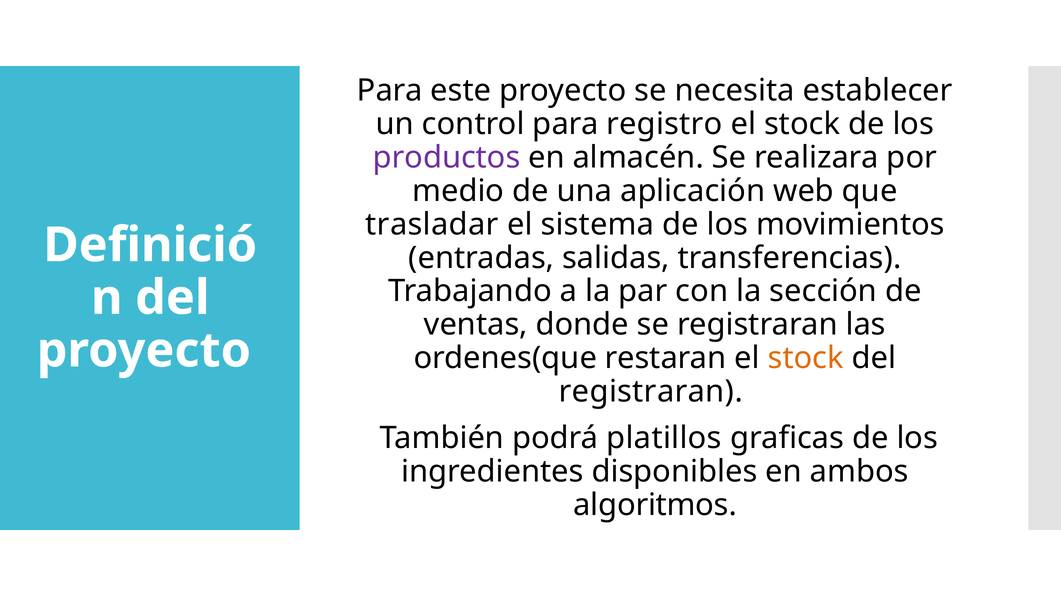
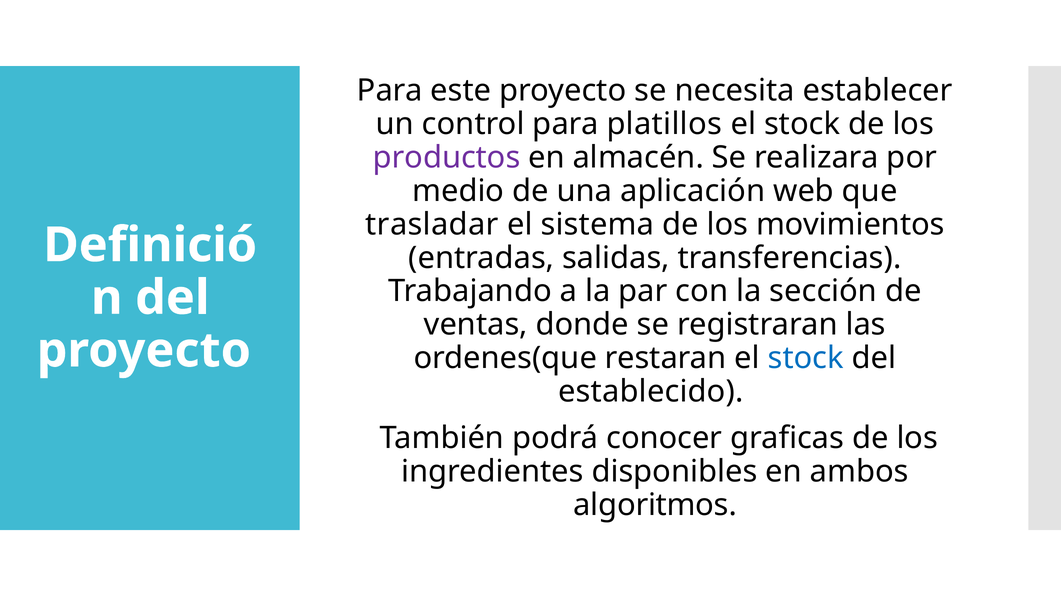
registro: registro -> platillos (664, 124)
stock colour: orange -> blue (806, 358)
registraran: registraran -> establecido (651, 391)
platillos: platillos -> conocer (664, 438)
